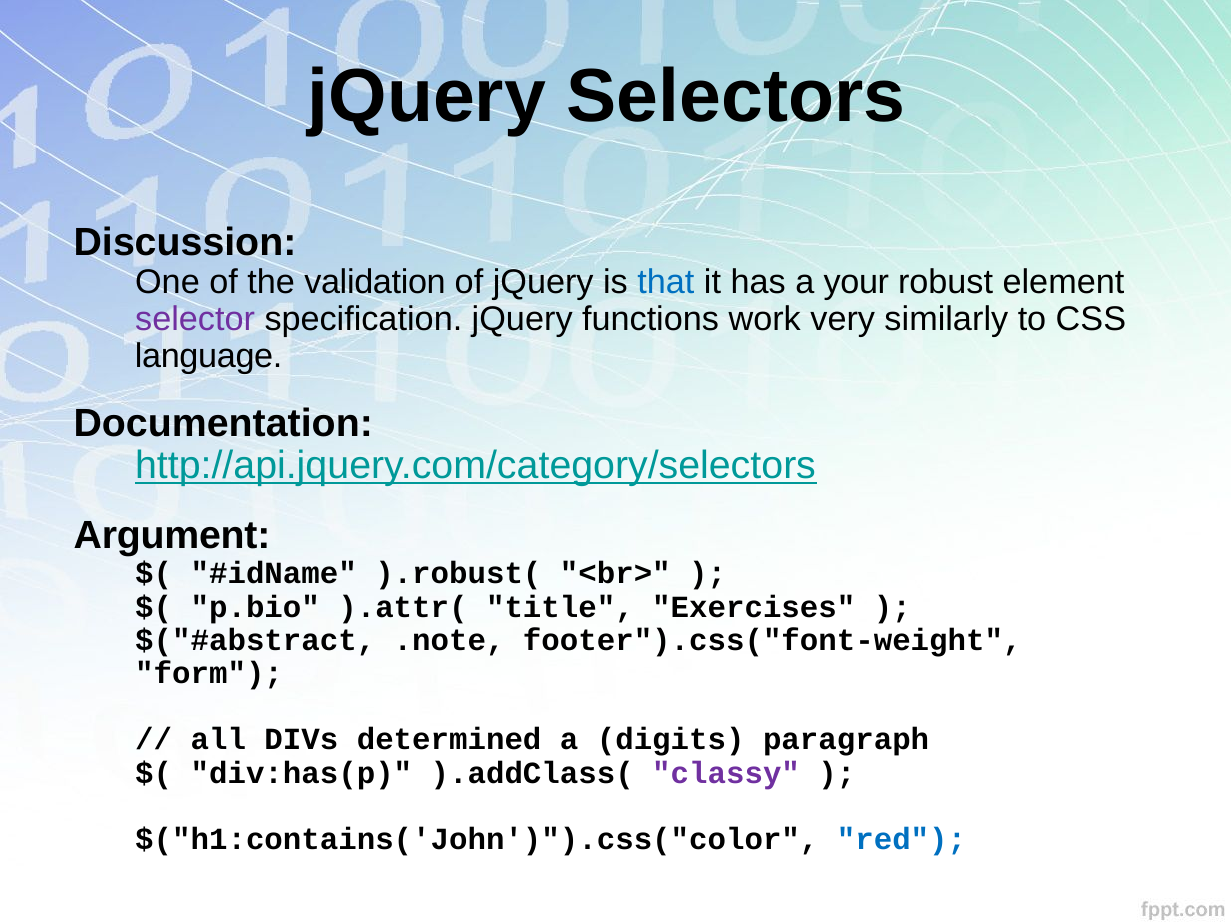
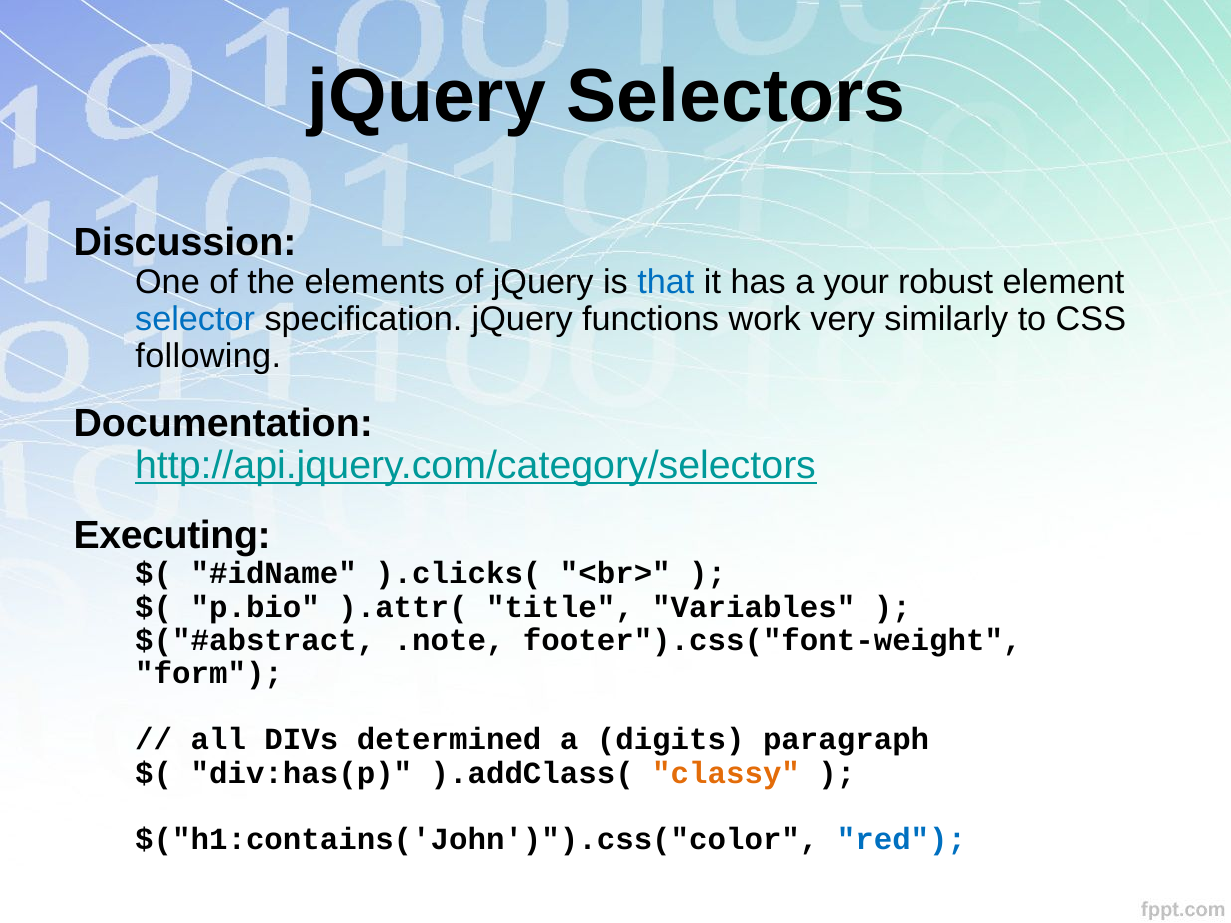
validation: validation -> elements (375, 282)
selector colour: purple -> blue (195, 319)
language: language -> following (208, 356)
Argument: Argument -> Executing (172, 536)
).robust(: ).robust( -> ).clicks( (458, 574)
Exercises: Exercises -> Variables (754, 607)
classy colour: purple -> orange (726, 773)
